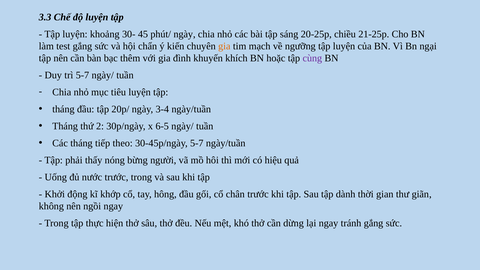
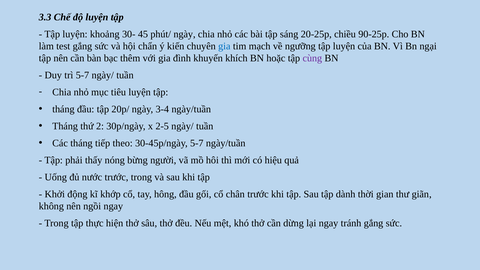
21-25p: 21-25p -> 90-25p (374, 34)
gia colour: orange -> blue (224, 46)
6-5: 6-5 -> 2-5 (162, 126)
